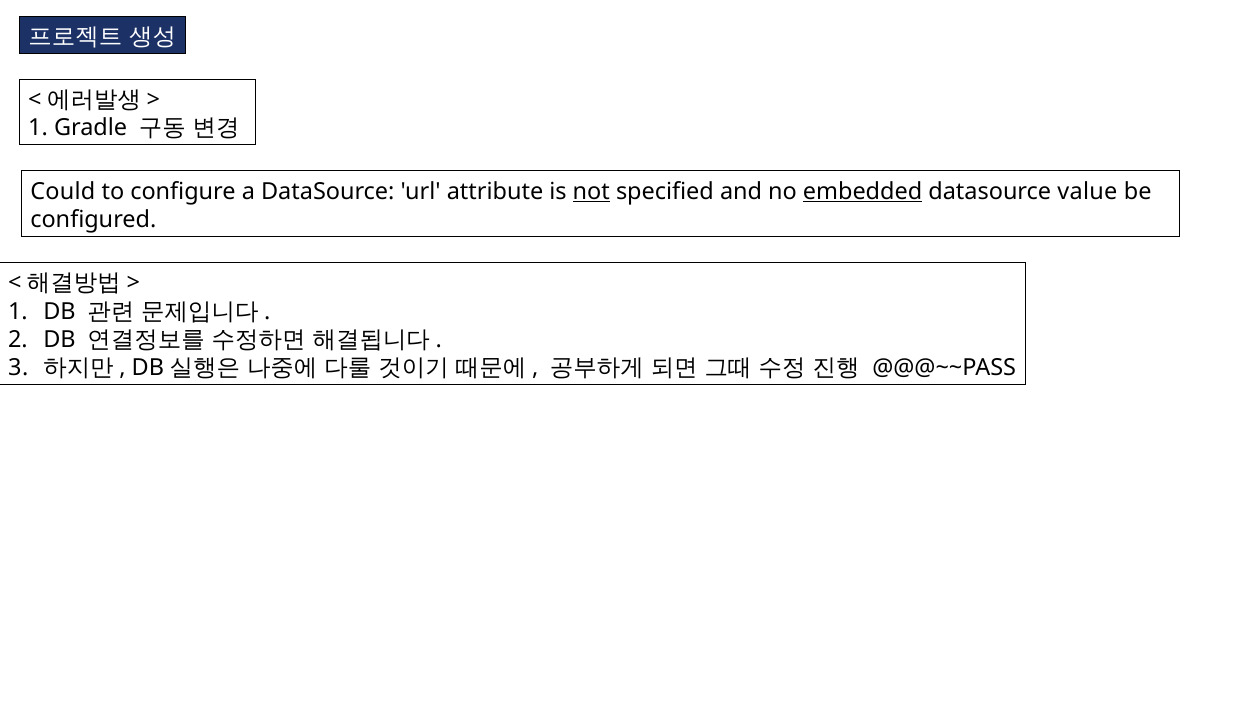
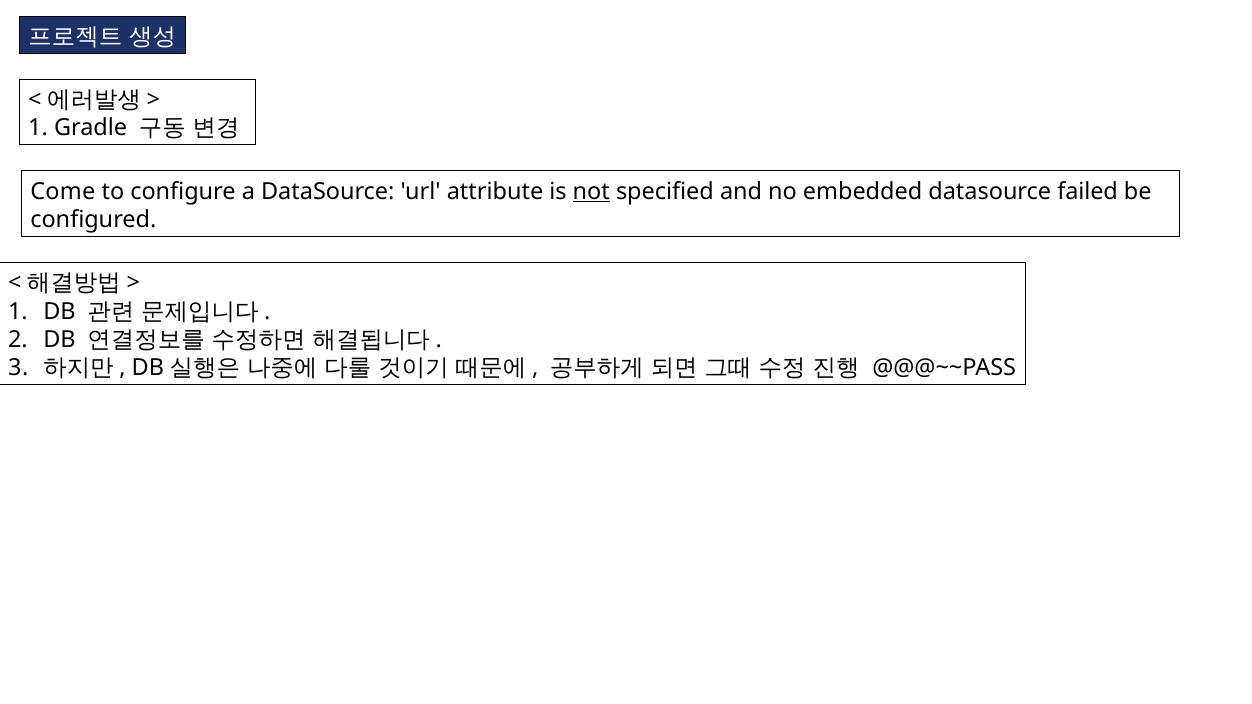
Could: Could -> Come (63, 191)
embedded underline: present -> none (863, 191)
value: value -> failed (1088, 191)
